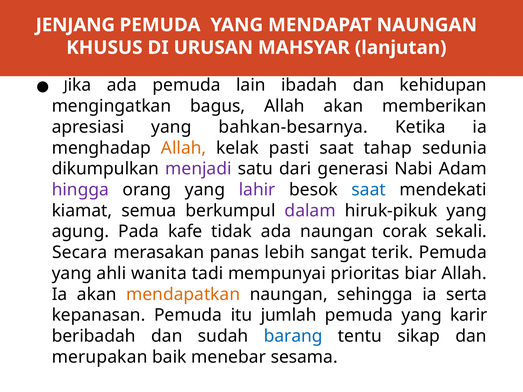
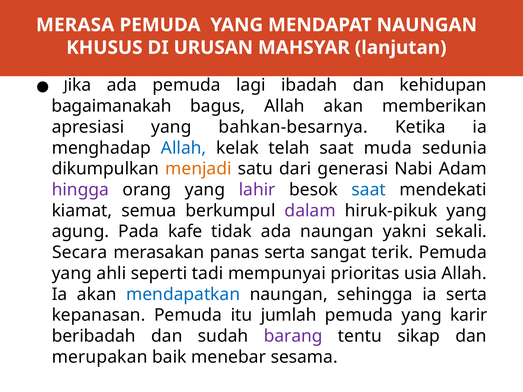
JENJANG: JENJANG -> MERASA (75, 25)
lain: lain -> lagi (251, 85)
mengingatkan: mengingatkan -> bagaimanakah (112, 106)
Allah colour: orange -> blue (184, 148)
pasti: pasti -> telah (289, 148)
tahap: tahap -> muda (388, 148)
menjadi colour: purple -> orange (198, 169)
corak: corak -> yakni (405, 232)
panas lebih: lebih -> serta (285, 253)
wanita: wanita -> seperti (159, 274)
biar: biar -> usia (421, 274)
mendapatkan colour: orange -> blue (183, 294)
barang colour: blue -> purple (293, 336)
